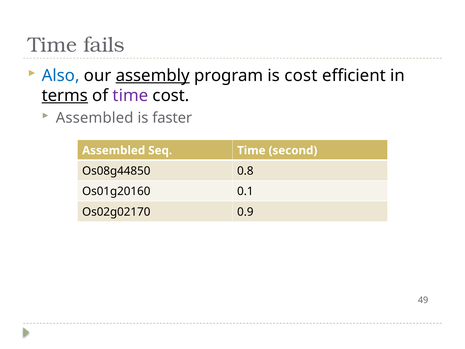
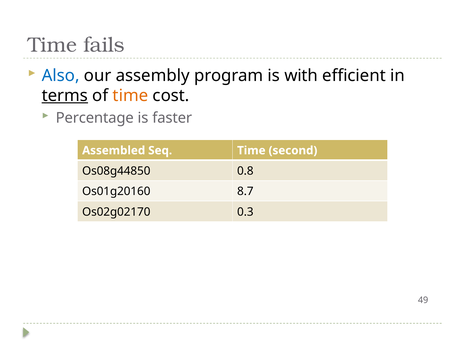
assembly underline: present -> none (153, 76)
is cost: cost -> with (301, 76)
time colour: purple -> orange (130, 96)
Assembled: Assembled -> Percentage (95, 118)
0.1: 0.1 -> 8.7 (245, 191)
0.9: 0.9 -> 0.3 (245, 212)
